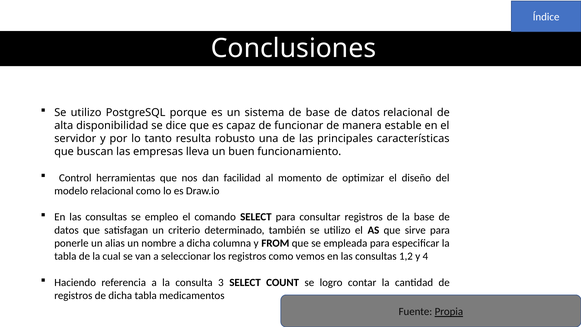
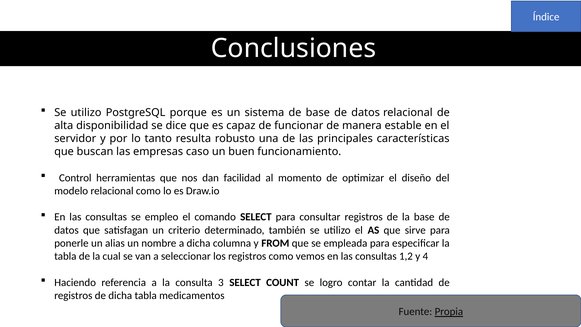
lleva: lleva -> caso (198, 152)
